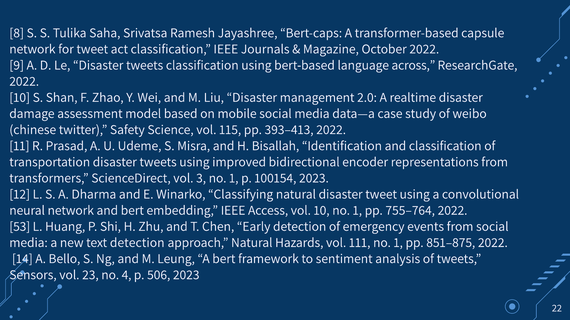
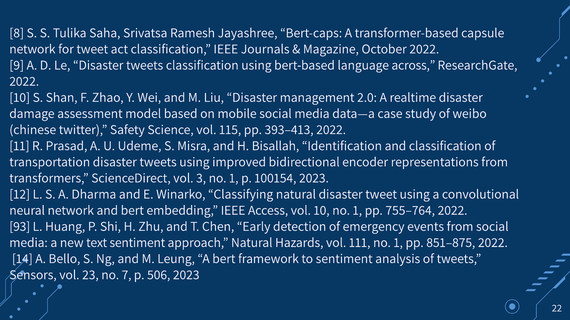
53: 53 -> 93 (20, 227)
text detection: detection -> sentiment (137, 243)
4: 4 -> 7 (127, 275)
